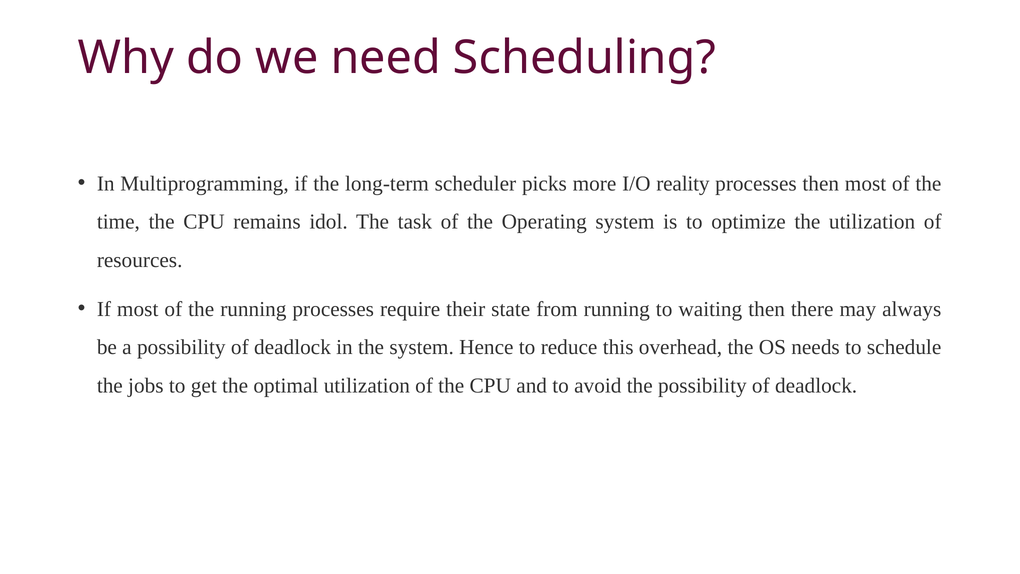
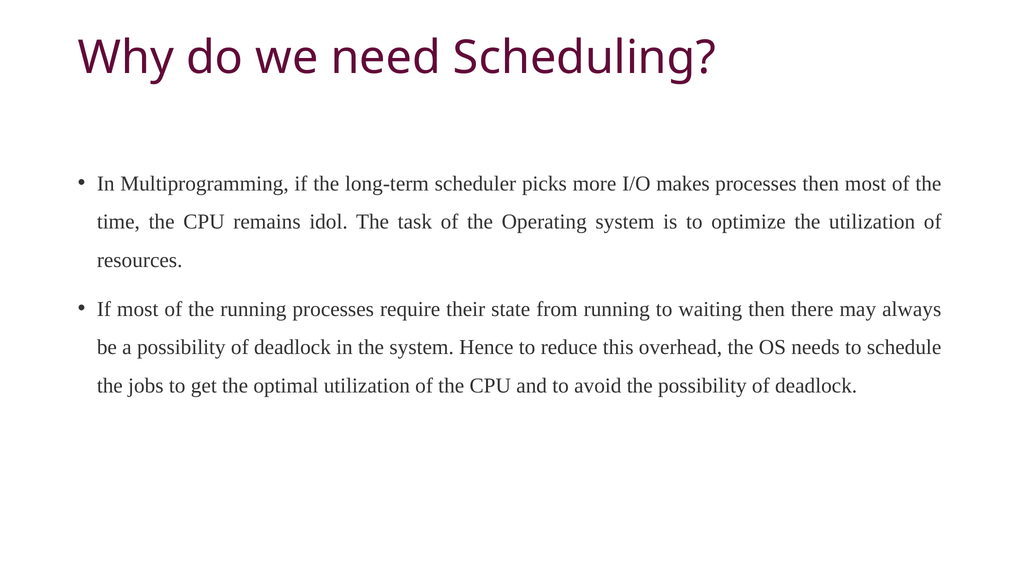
reality: reality -> makes (683, 184)
